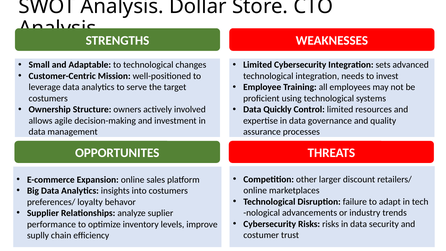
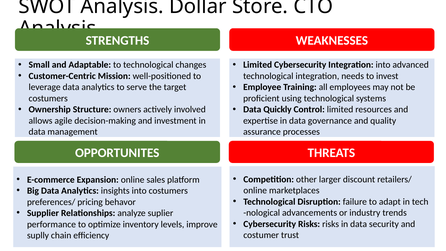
Integration sets: sets -> into (383, 65)
loyalty: loyalty -> pricing (90, 202)
